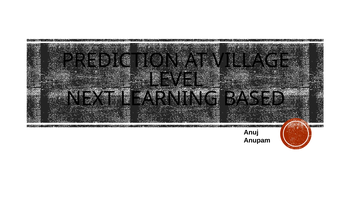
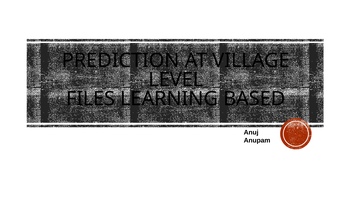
NEXT: NEXT -> FILES (91, 99)
